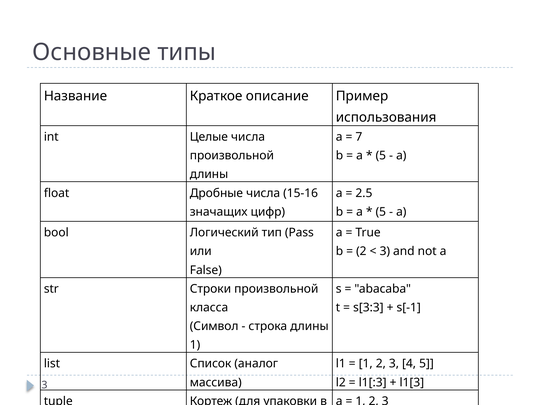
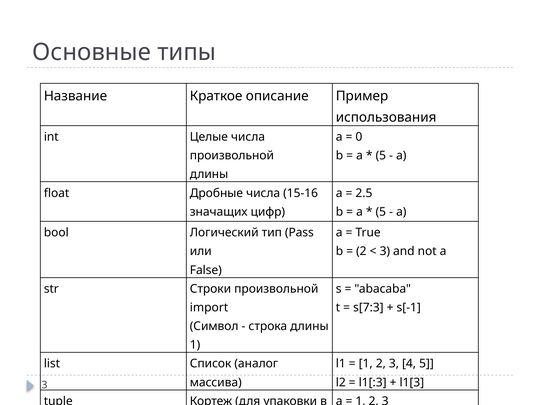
7: 7 -> 0 (359, 137)
класса: класса -> import (209, 308)
s[3:3: s[3:3 -> s[7:3 (368, 308)
